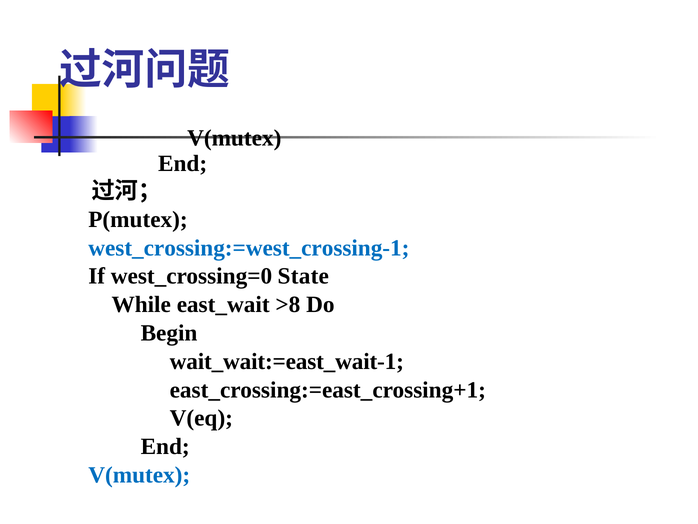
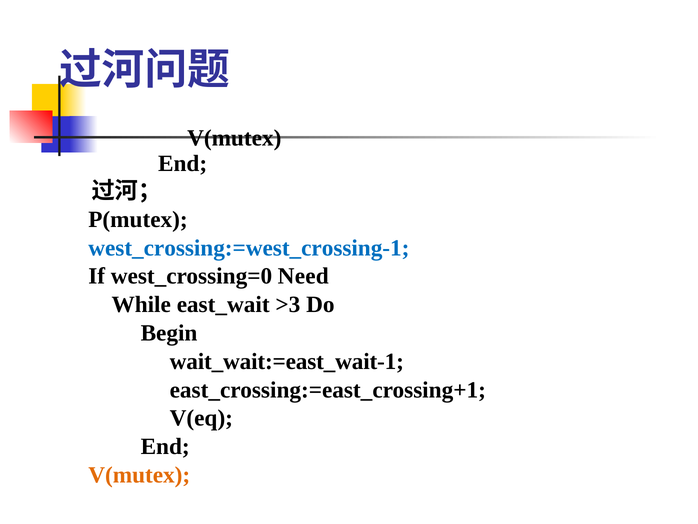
State: State -> Need (303, 276)
>8: >8 -> >3 (288, 304)
V(mutex colour: blue -> orange (139, 475)
